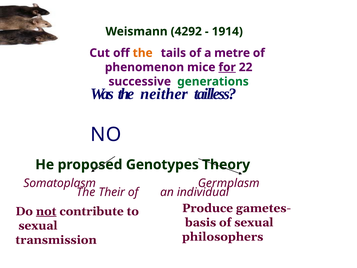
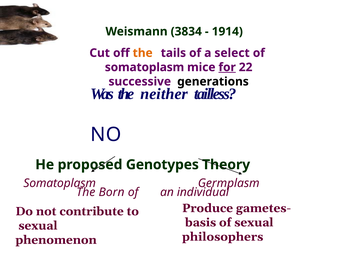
4292: 4292 -> 3834 (186, 31)
metre: metre -> select (232, 53)
phenomenon: phenomenon -> somatoplasm (145, 67)
generations colour: green -> black (213, 81)
Their: Their -> Born (112, 192)
not underline: present -> none (46, 211)
transmission: transmission -> phenomenon (56, 240)
